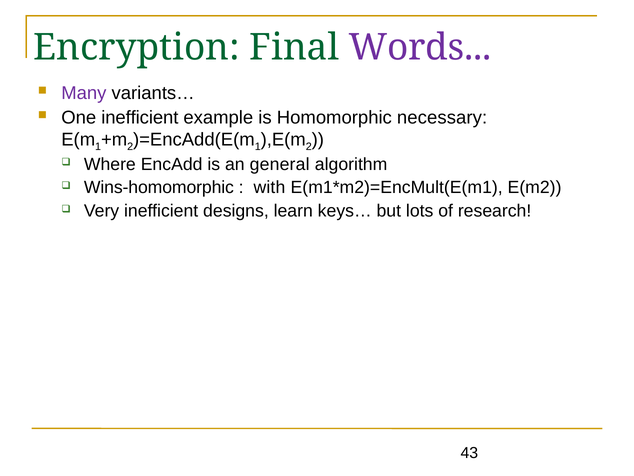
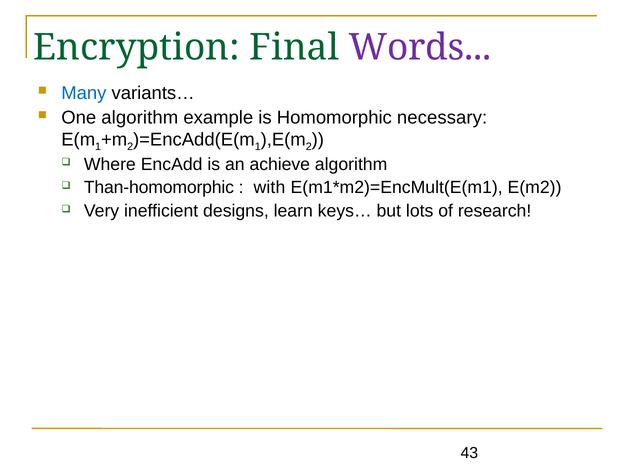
Many colour: purple -> blue (84, 93)
One inefficient: inefficient -> algorithm (140, 117)
general: general -> achieve (280, 164)
Wins-homomorphic: Wins-homomorphic -> Than-homomorphic (159, 187)
